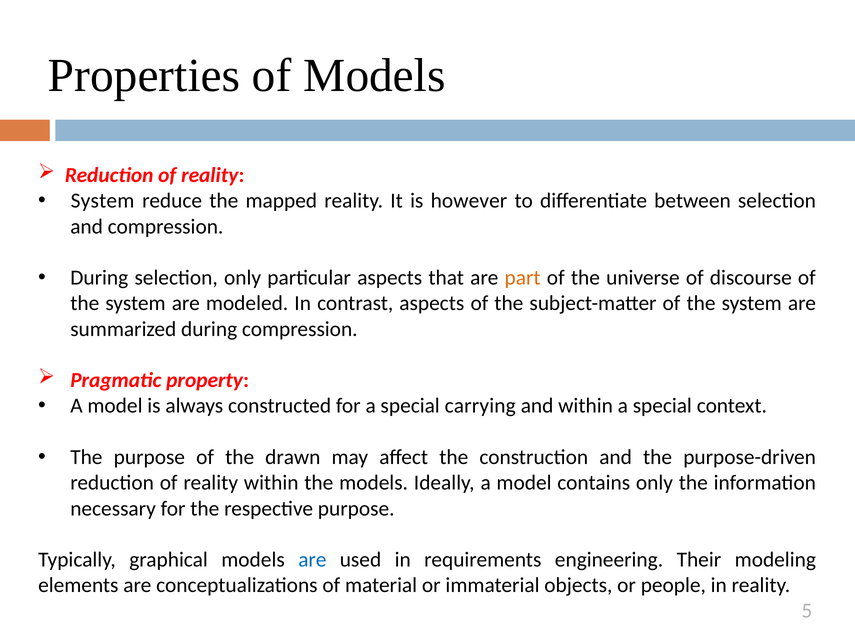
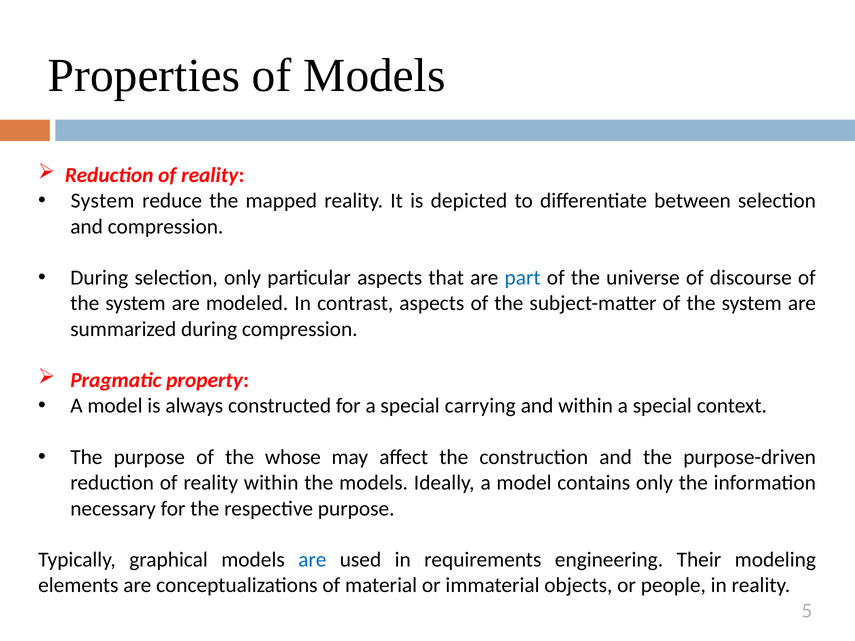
however: however -> depicted (469, 201)
part colour: orange -> blue (523, 278)
drawn: drawn -> whose (293, 457)
